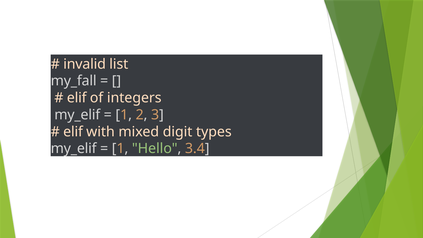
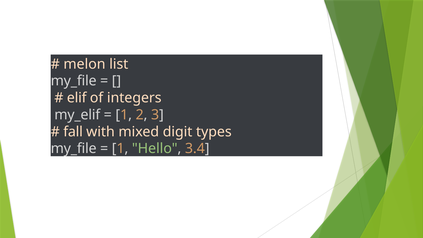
invalid: invalid -> melon (84, 64)
my_fall: my_fall -> my_file (74, 81)
elif: elif -> fall (73, 132)
my_elif: my_elif -> my_file (74, 149)
